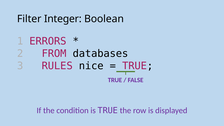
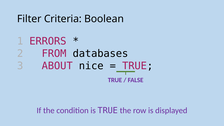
Integer: Integer -> Criteria (63, 19)
RULES: RULES -> ABOUT (57, 66)
